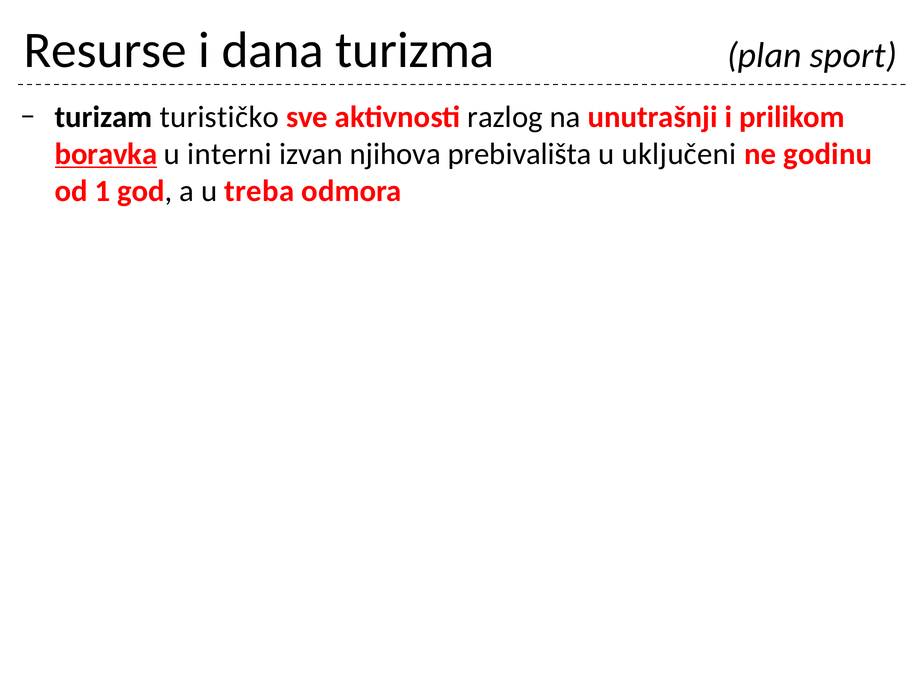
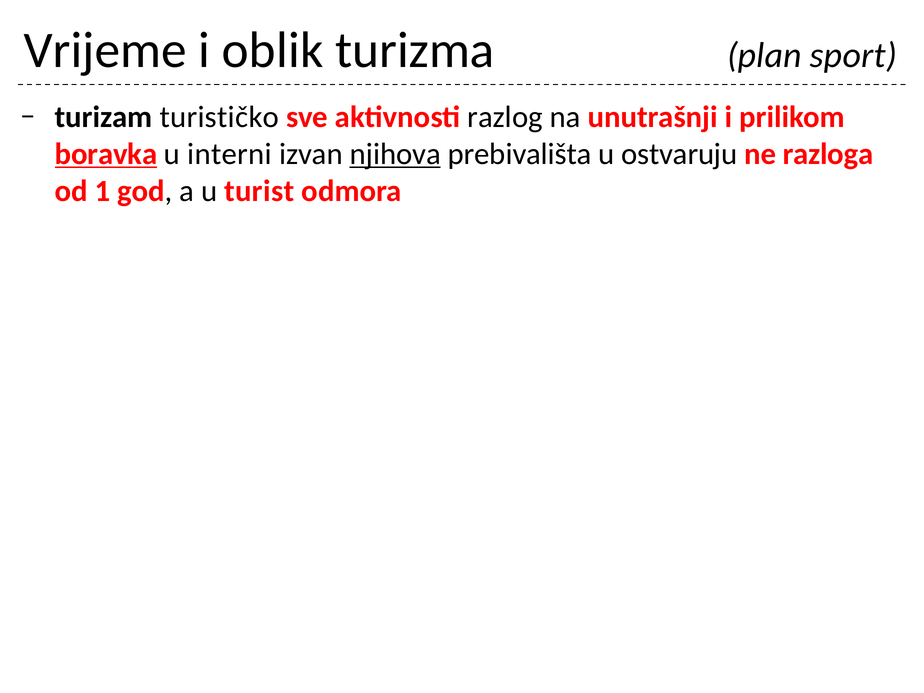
Resurse: Resurse -> Vrijeme (105, 51)
dana: dana -> oblik (273, 51)
njihova underline: none -> present (395, 154)
uključeni: uključeni -> ostvaruju (679, 154)
godinu: godinu -> razloga (828, 154)
treba: treba -> turist (259, 191)
